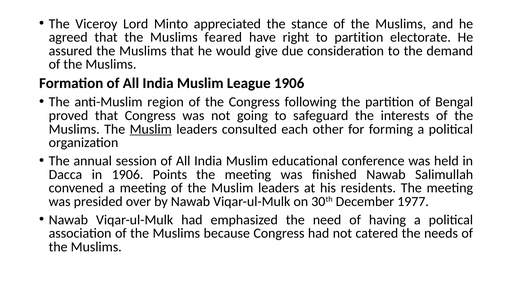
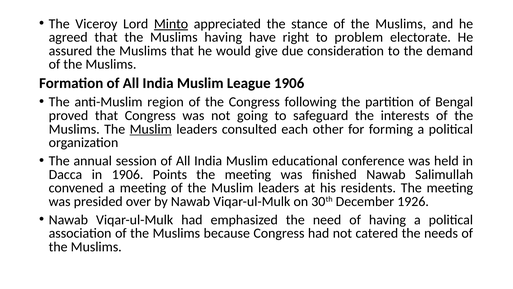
Minto underline: none -> present (171, 24)
Muslims feared: feared -> having (223, 37)
to partition: partition -> problem (359, 37)
1977: 1977 -> 1926 (413, 201)
